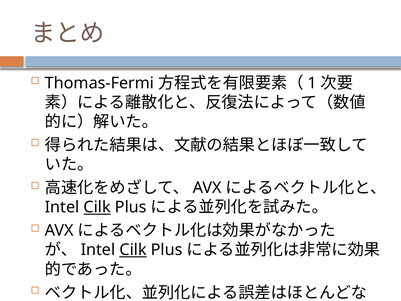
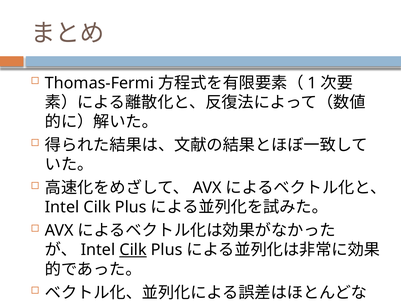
Cilk underline: present -> none (97, 207)
